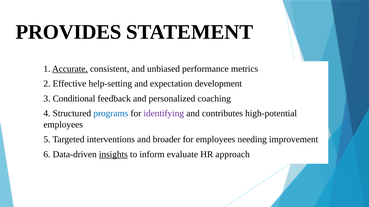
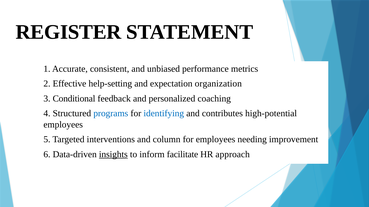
PROVIDES: PROVIDES -> REGISTER (69, 32)
Accurate underline: present -> none (70, 69)
development: development -> organization (218, 84)
identifying colour: purple -> blue (164, 114)
broader: broader -> column (167, 140)
evaluate: evaluate -> facilitate (183, 155)
